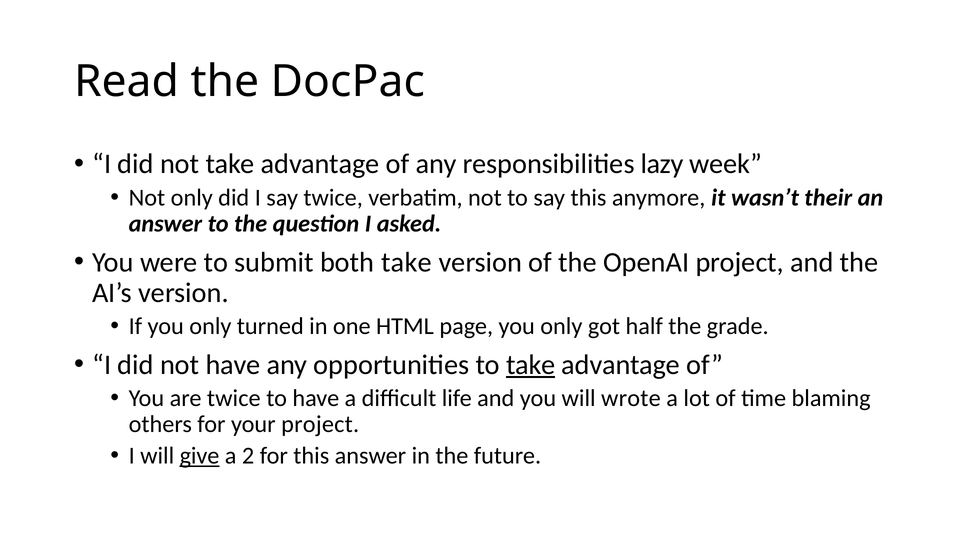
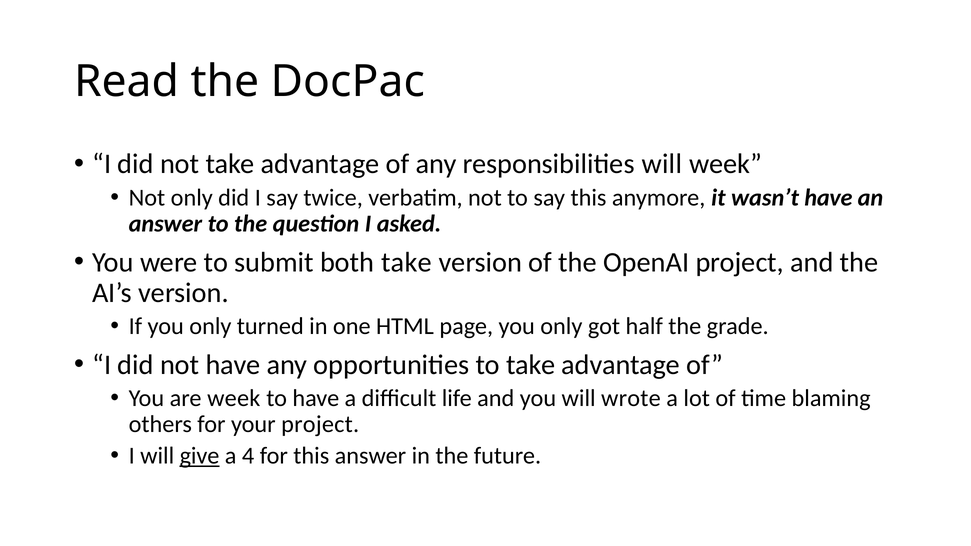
responsibilities lazy: lazy -> will (662, 164)
wasn’t their: their -> have (828, 198)
take underline: present -> none (531, 365)
are twice: twice -> week (234, 398)
2: 2 -> 4 (248, 456)
